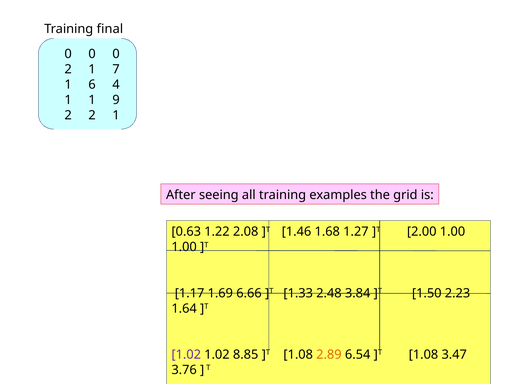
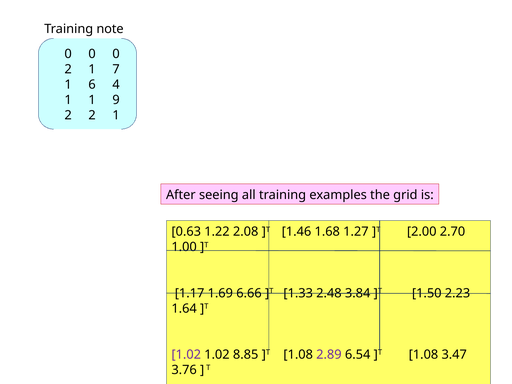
final: final -> note (110, 29)
2.00 1.00: 1.00 -> 2.70 (452, 232)
2.89 colour: orange -> purple (329, 355)
